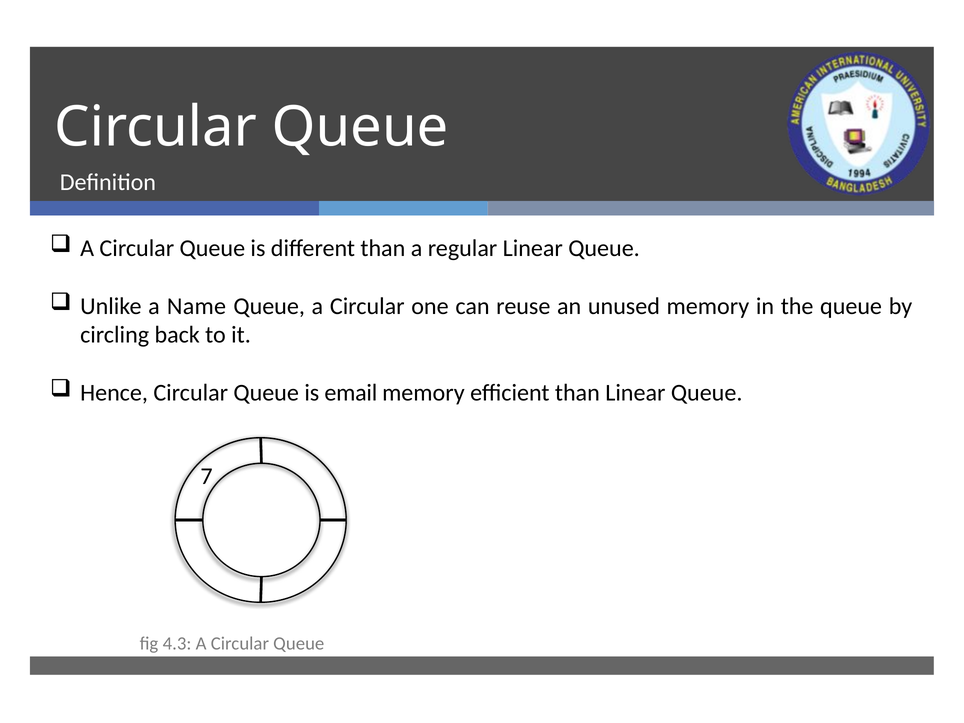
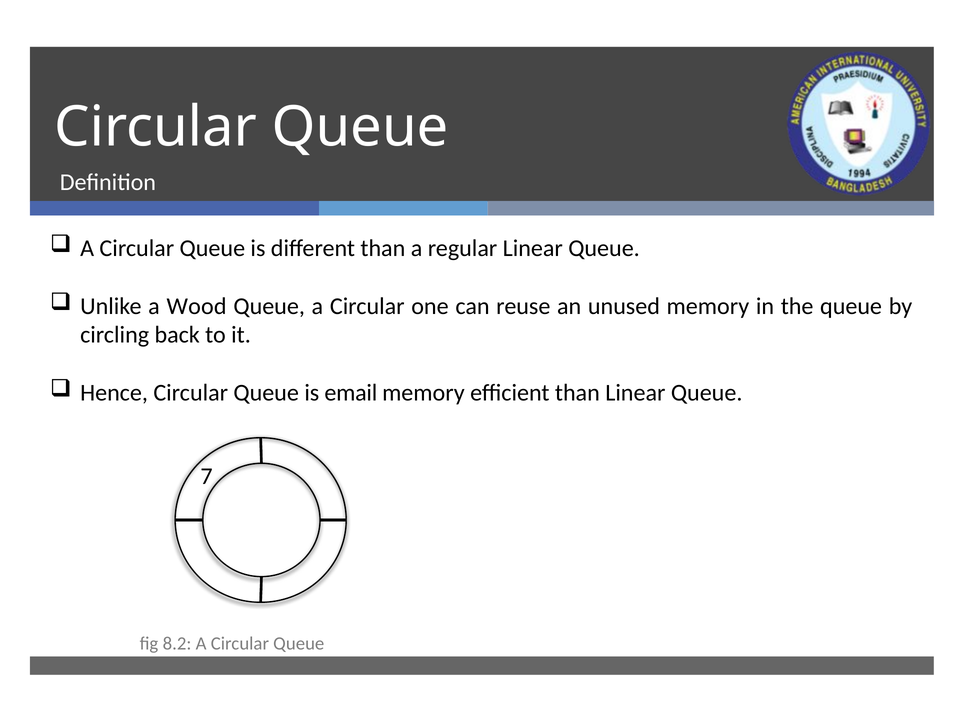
Name: Name -> Wood (197, 306)
4.3: 4.3 -> 8.2 (177, 644)
